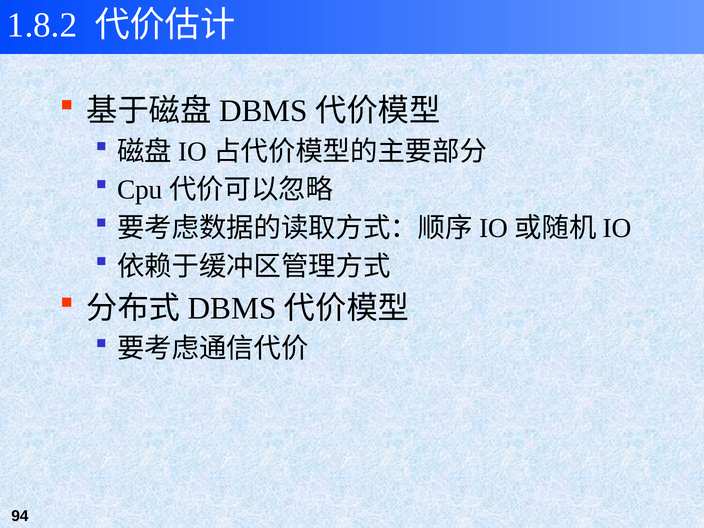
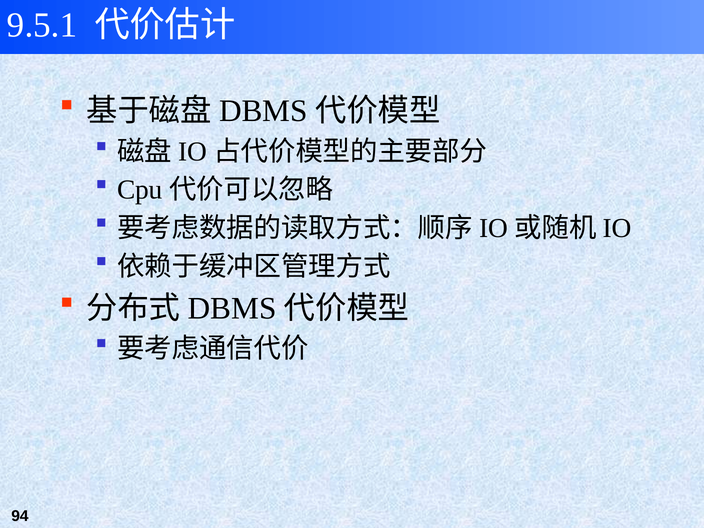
1.8.2: 1.8.2 -> 9.5.1 (42, 25)
